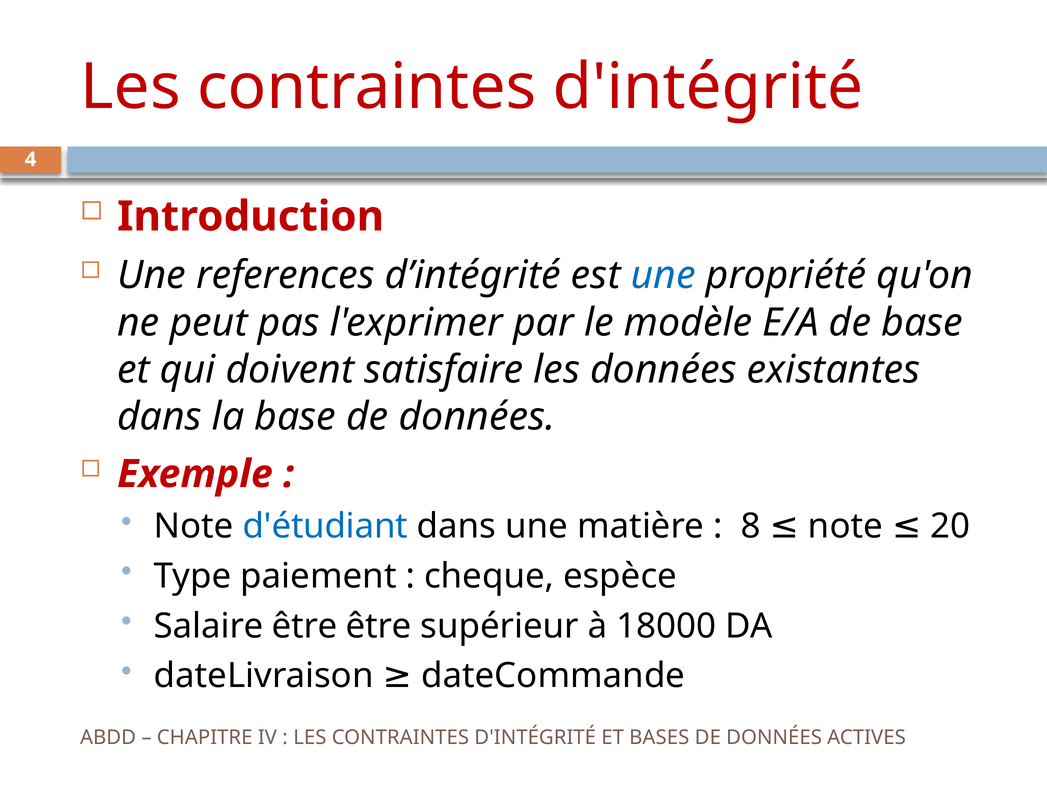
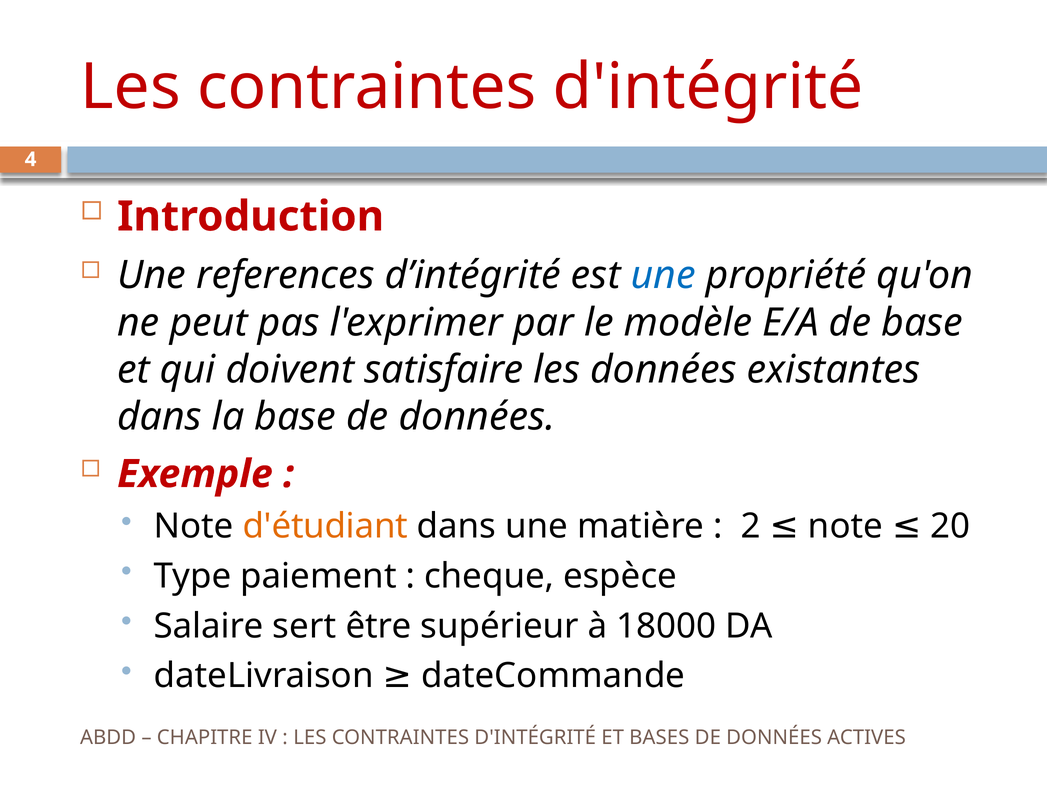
d'étudiant colour: blue -> orange (325, 527)
8: 8 -> 2 (751, 527)
Salaire être: être -> sert (304, 626)
